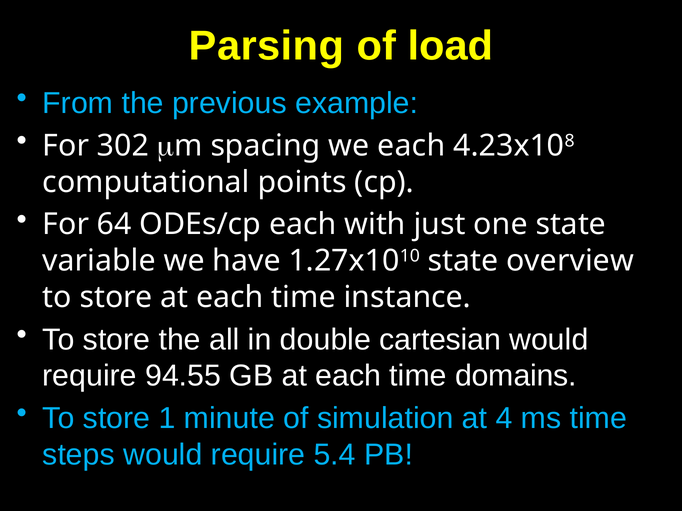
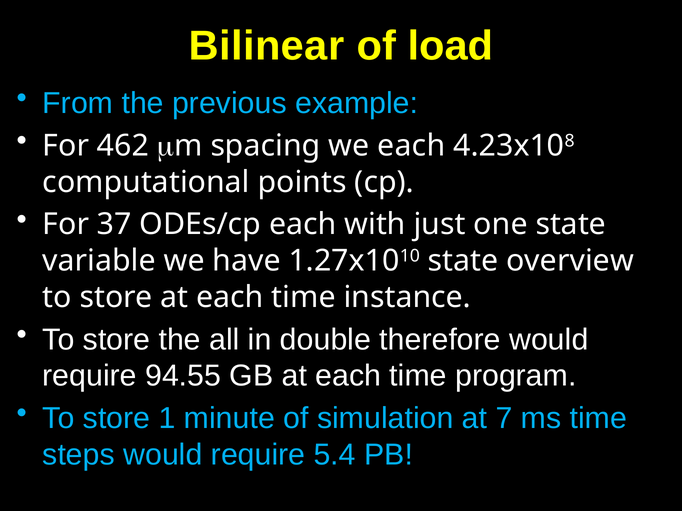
Parsing: Parsing -> Bilinear (266, 46)
302: 302 -> 462 (123, 146)
64: 64 -> 37 (114, 225)
cartesian: cartesian -> therefore (440, 340)
domains: domains -> program (516, 376)
4: 4 -> 7 (504, 419)
